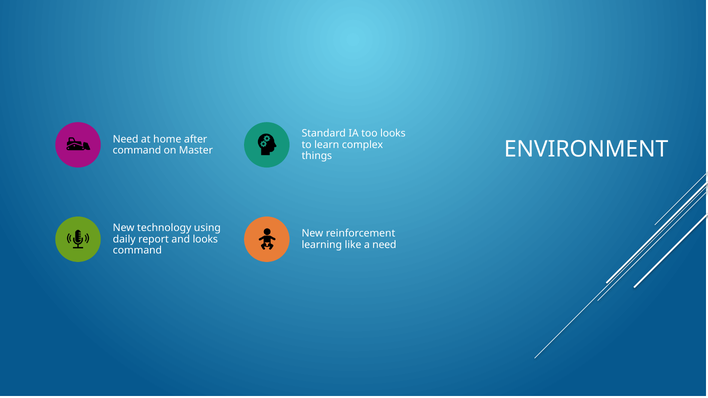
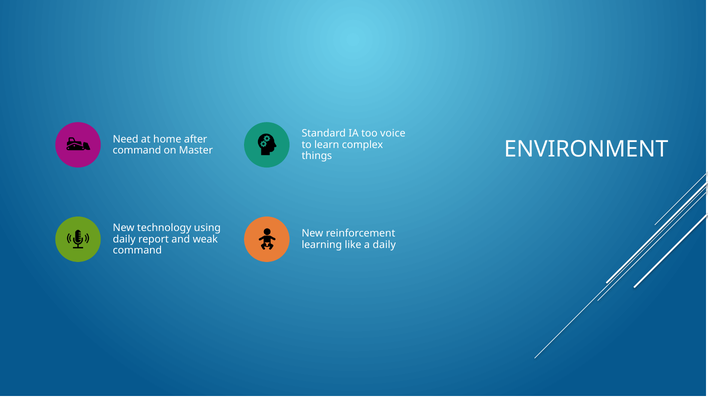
too looks: looks -> voice (393, 134)
and looks: looks -> weak (205, 239)
a need: need -> daily (384, 245)
